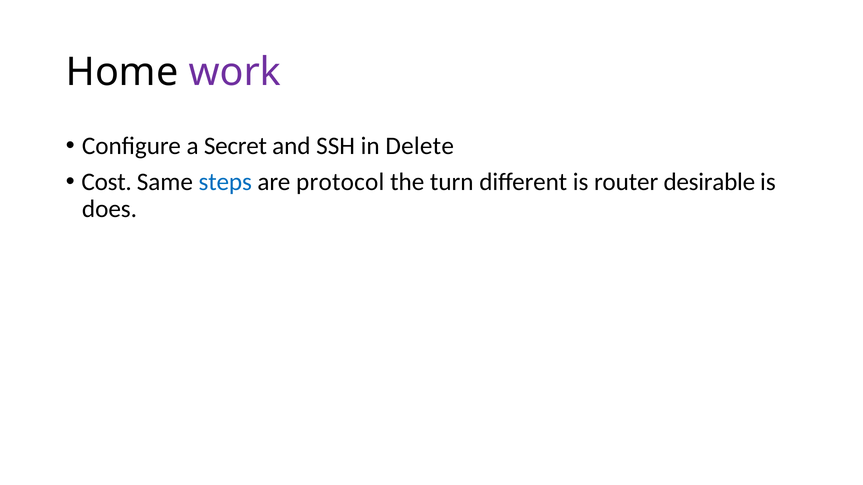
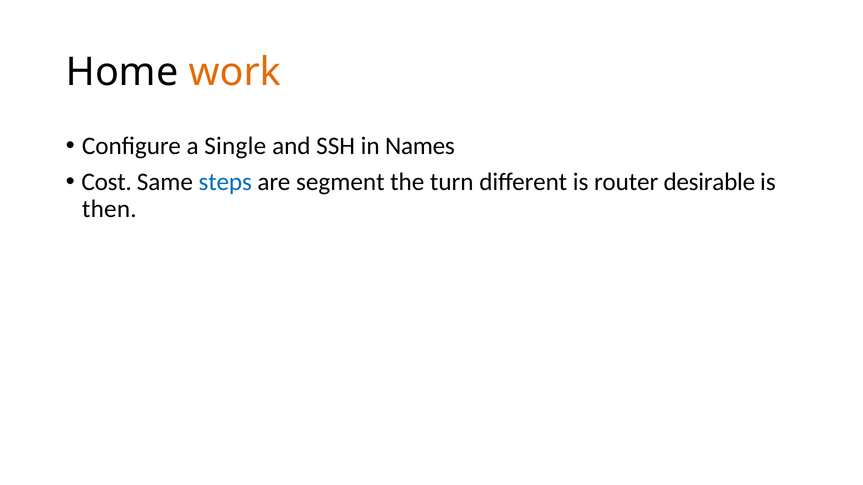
work colour: purple -> orange (235, 72)
Secret: Secret -> Single (235, 146)
Delete: Delete -> Names (420, 146)
protocol: protocol -> segment (340, 182)
does: does -> then (109, 209)
